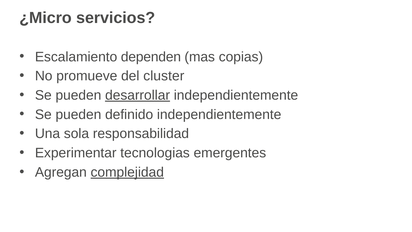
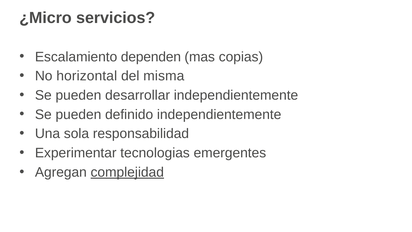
promueve: promueve -> horizontal (87, 76)
cluster: cluster -> misma (164, 76)
desarrollar underline: present -> none (138, 95)
